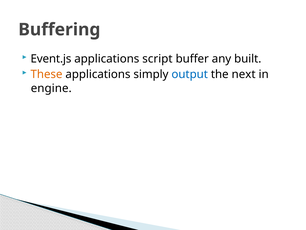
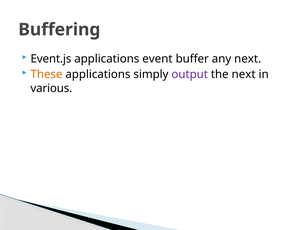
script: script -> event (157, 59)
any built: built -> next (248, 59)
output colour: blue -> purple (190, 74)
engine: engine -> various (51, 88)
